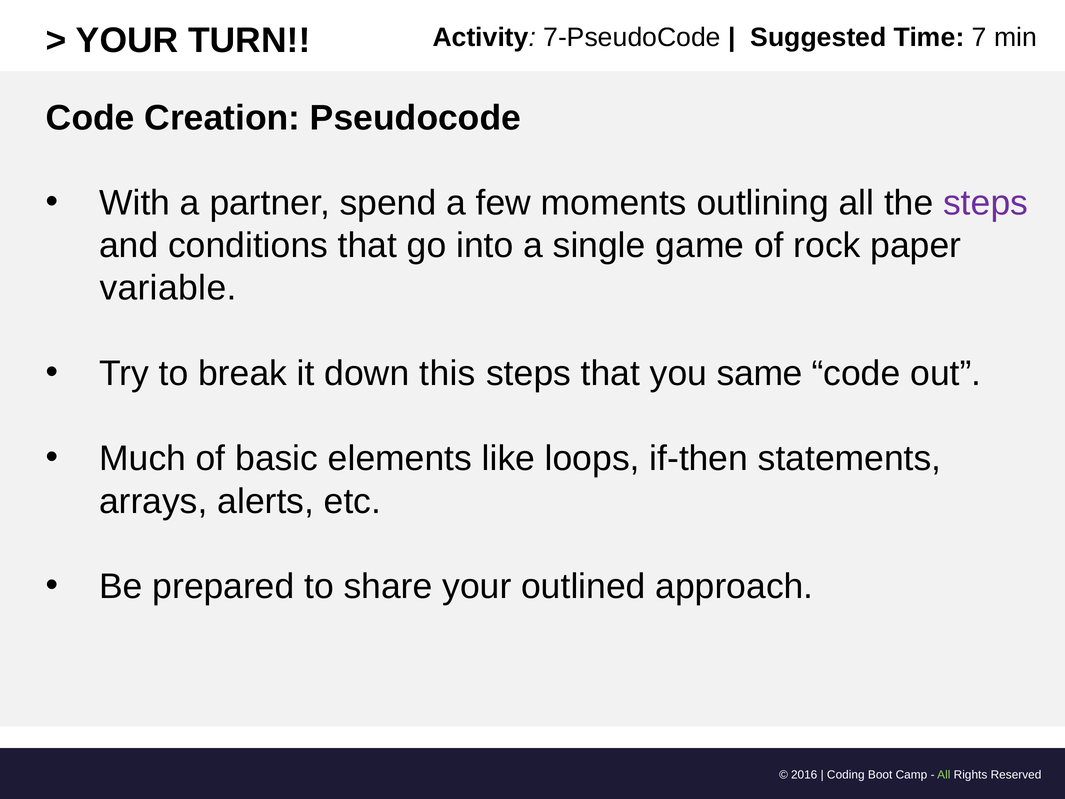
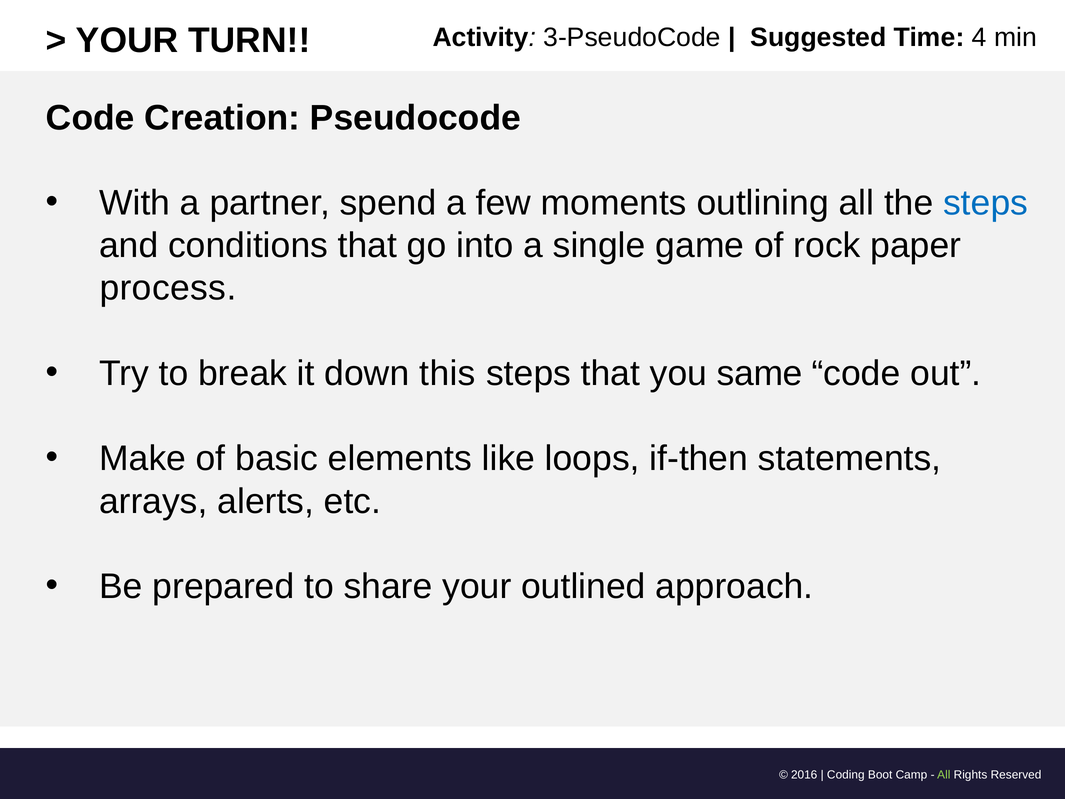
7-PseudoCode: 7-PseudoCode -> 3-PseudoCode (632, 38)
7: 7 -> 4 (979, 38)
steps colour: purple -> blue (986, 203)
variable: variable -> process (168, 288)
Much: Much -> Make (143, 459)
